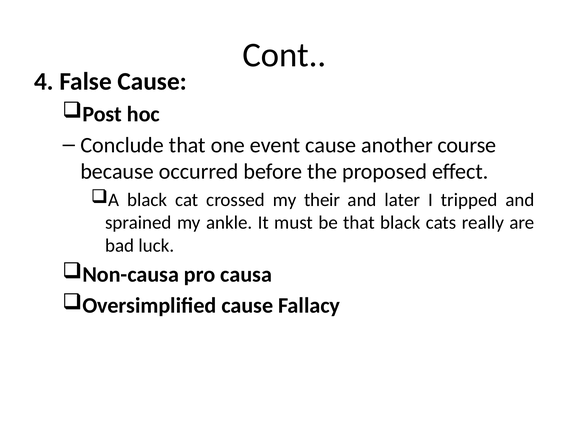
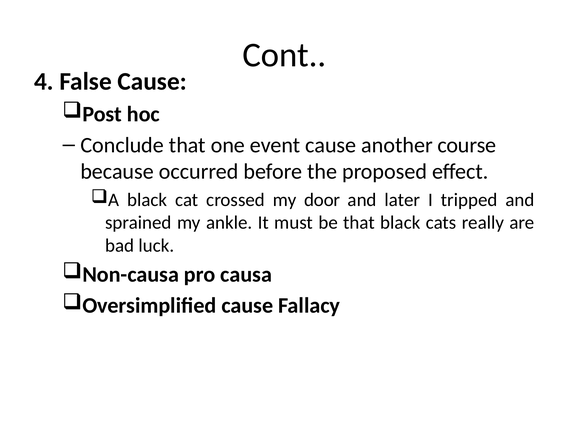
their: their -> door (322, 200)
